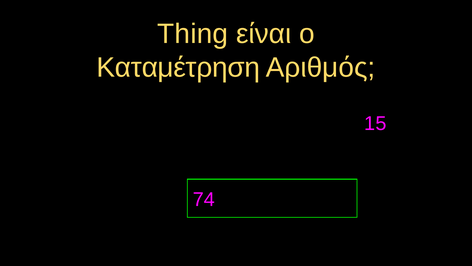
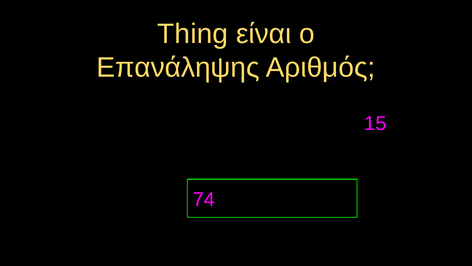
Καταμέτρηση: Καταμέτρηση -> Επανάληψης (178, 68)
